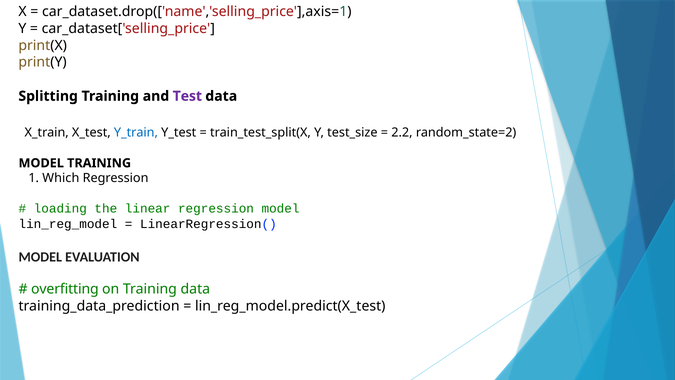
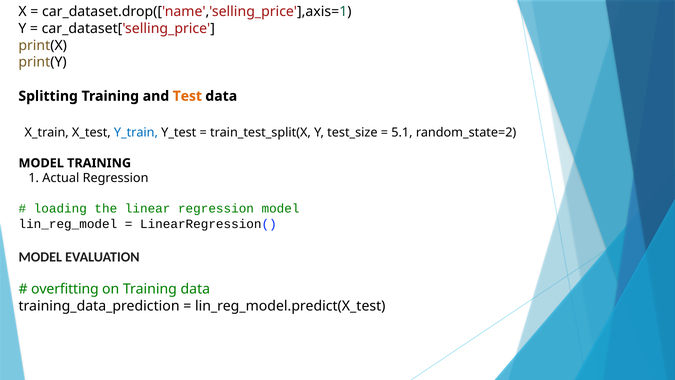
Test colour: purple -> orange (187, 96)
2.2: 2.2 -> 5.1 (402, 132)
Which: Which -> Actual (61, 178)
